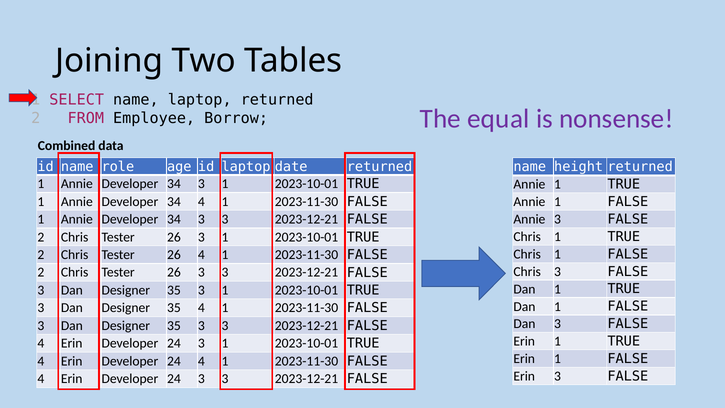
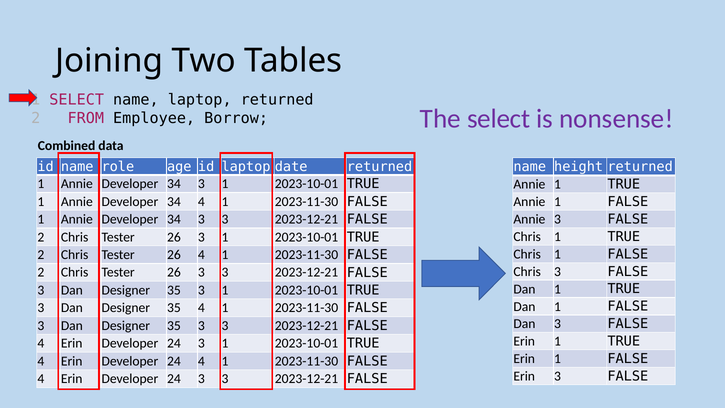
The equal: equal -> select (499, 119)
